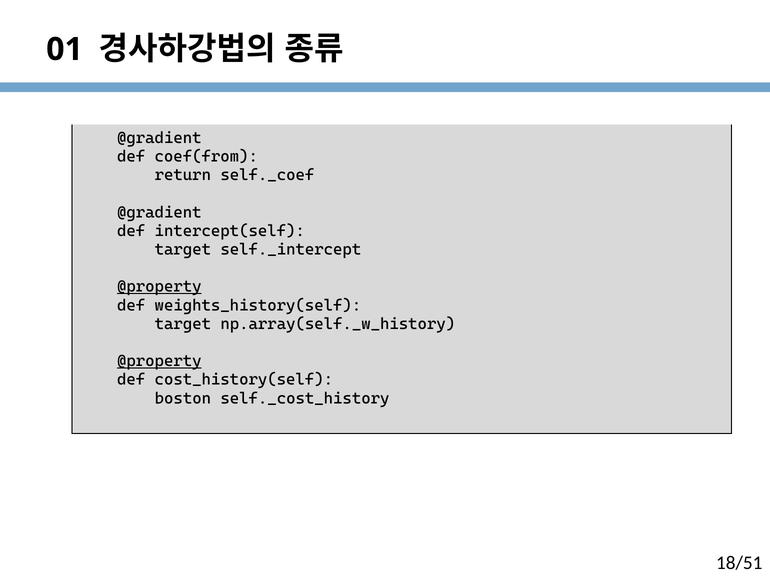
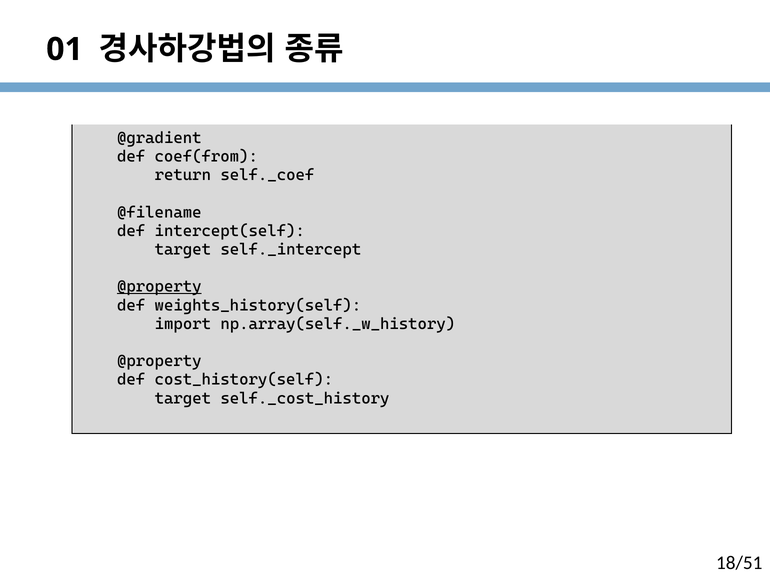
@gradient: @gradient -> @filename (159, 212)
target: target -> import (183, 324)
@property underline: present -> none (159, 361)
boston: boston -> target (183, 399)
